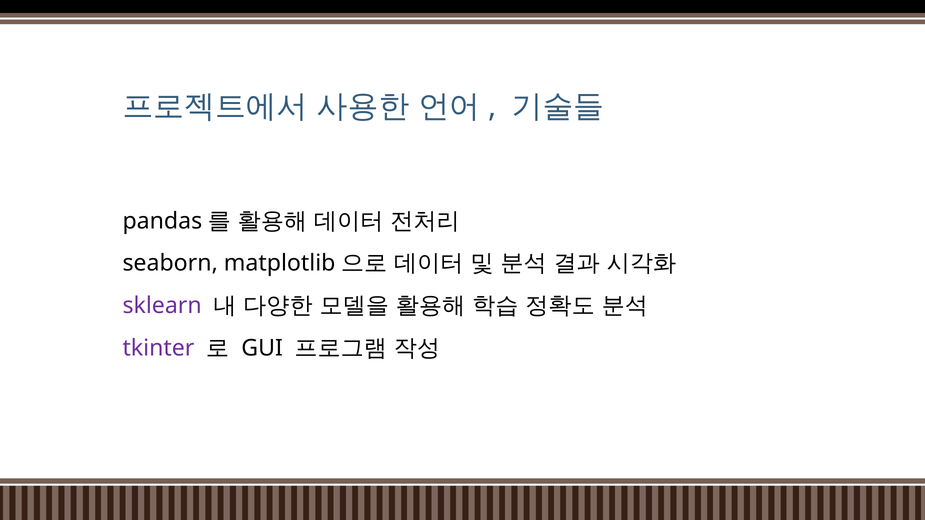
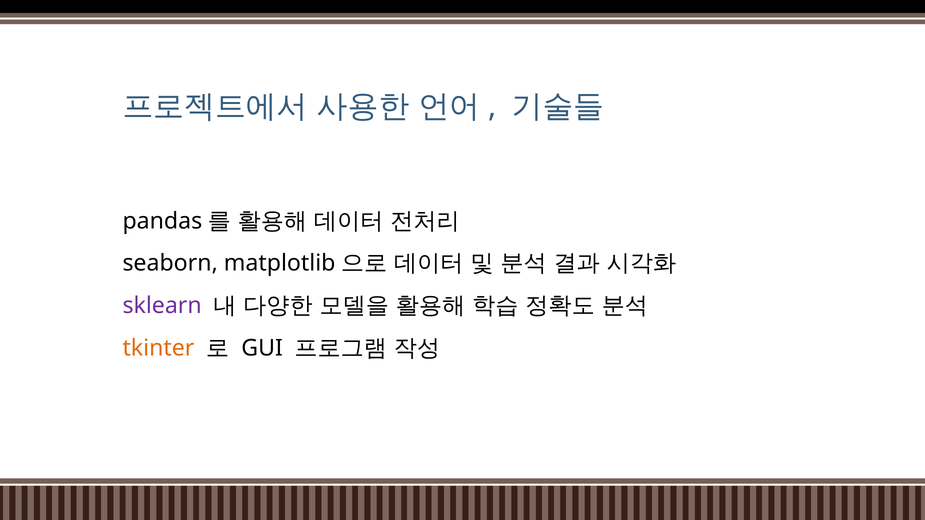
tkinter colour: purple -> orange (158, 348)
